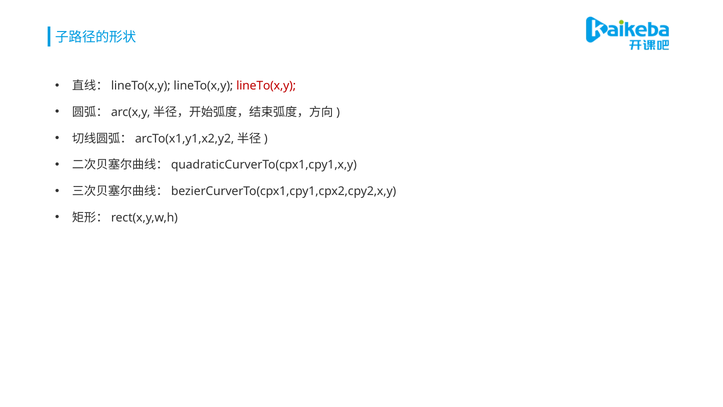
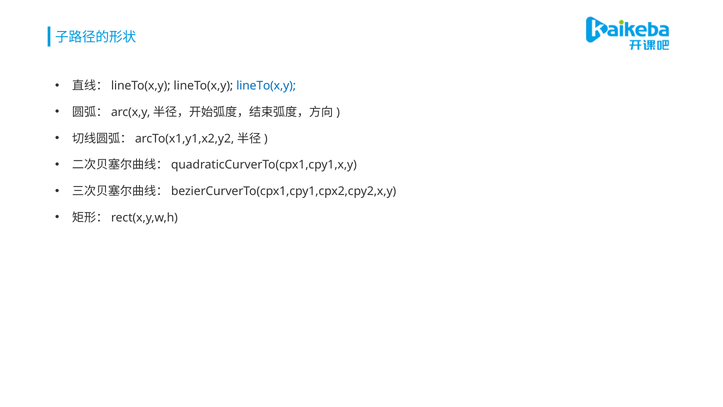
lineTo(x,y colour: red -> blue (266, 86)
